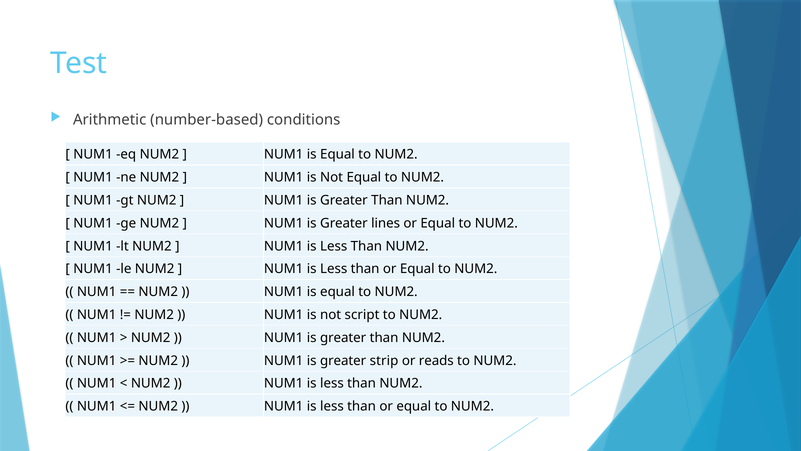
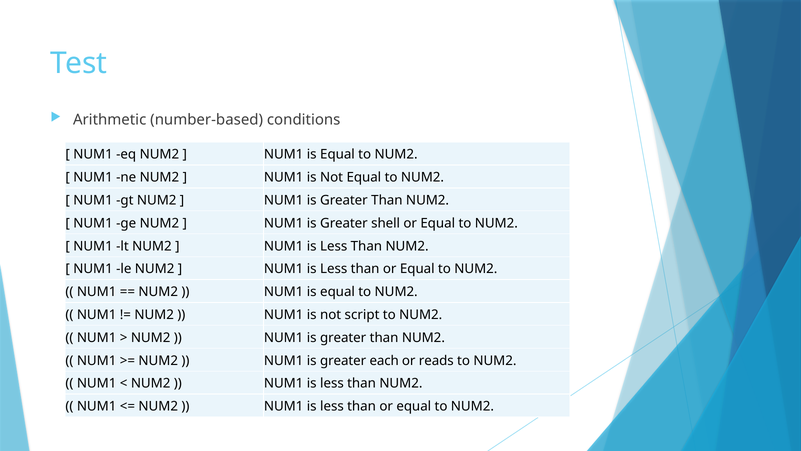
lines: lines -> shell (386, 223)
strip: strip -> each (384, 360)
